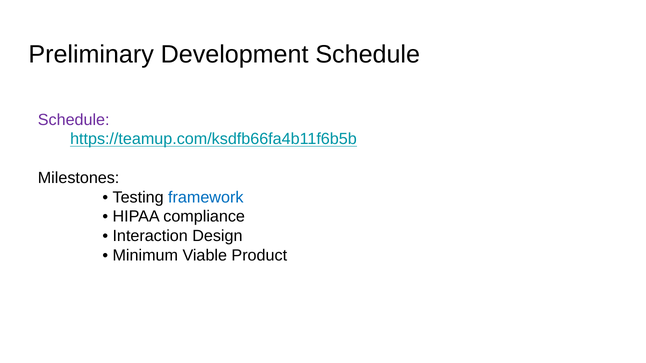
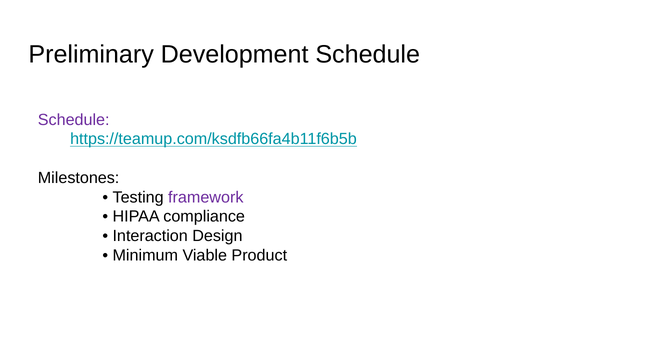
framework colour: blue -> purple (206, 197)
